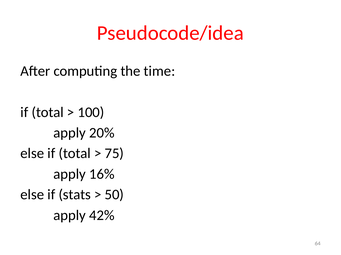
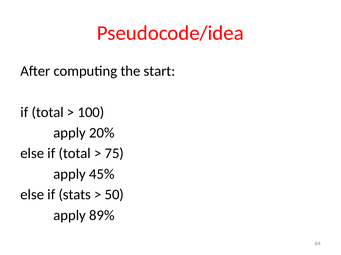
time: time -> start (160, 71)
16%: 16% -> 45% (102, 175)
42%: 42% -> 89% (102, 216)
